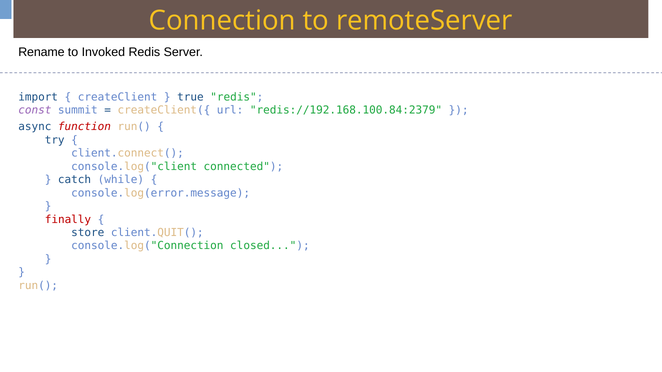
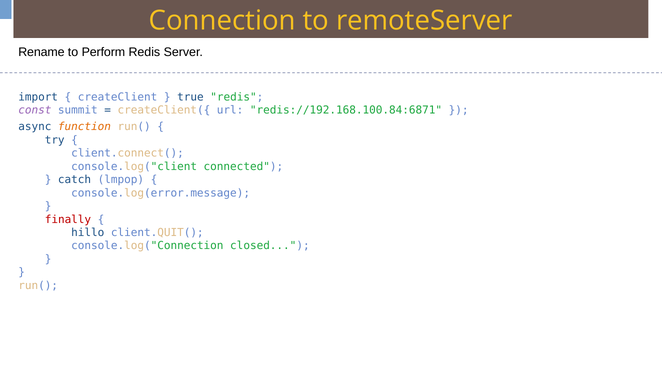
Invoked: Invoked -> Perform (103, 52)
redis://192.168.100.84:2379: redis://192.168.100.84:2379 -> redis://192.168.100.84:6871 (346, 110)
function colour: red -> orange (84, 127)
while: while -> lmpop (121, 180)
store: store -> hillo (88, 233)
